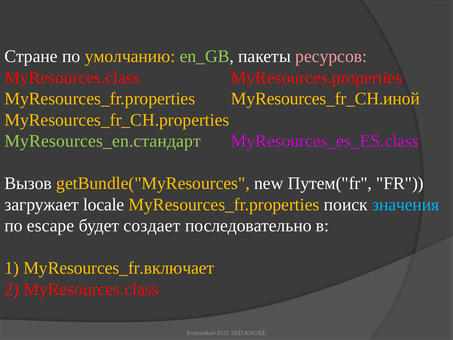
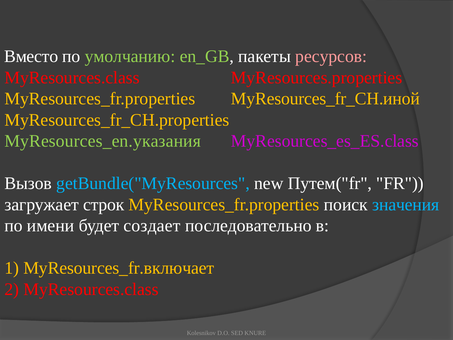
Стране: Стране -> Вместо (31, 56)
умолчанию colour: yellow -> light green (130, 56)
MyResources_en.стандарт: MyResources_en.стандарт -> MyResources_en.указания (103, 141)
getBundle("MyResources colour: yellow -> light blue (153, 183)
locale: locale -> строк (104, 204)
escape: escape -> имени (51, 226)
